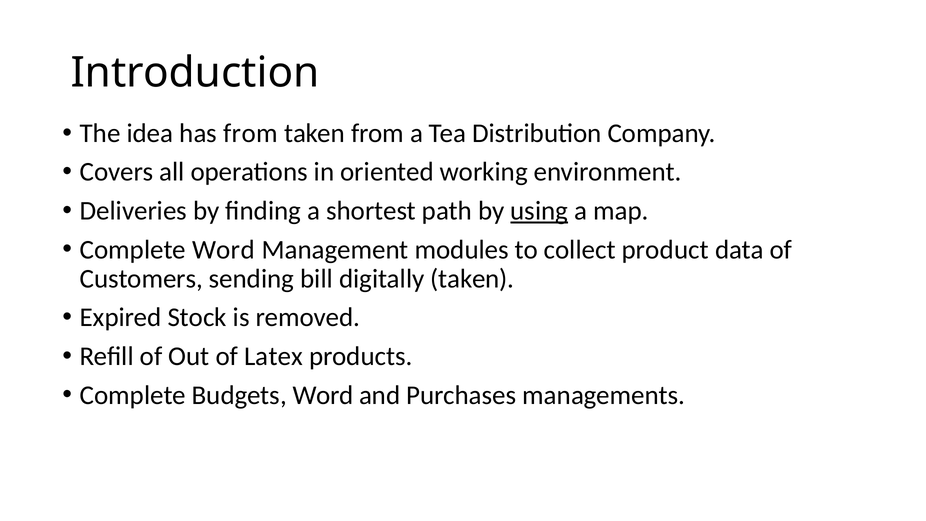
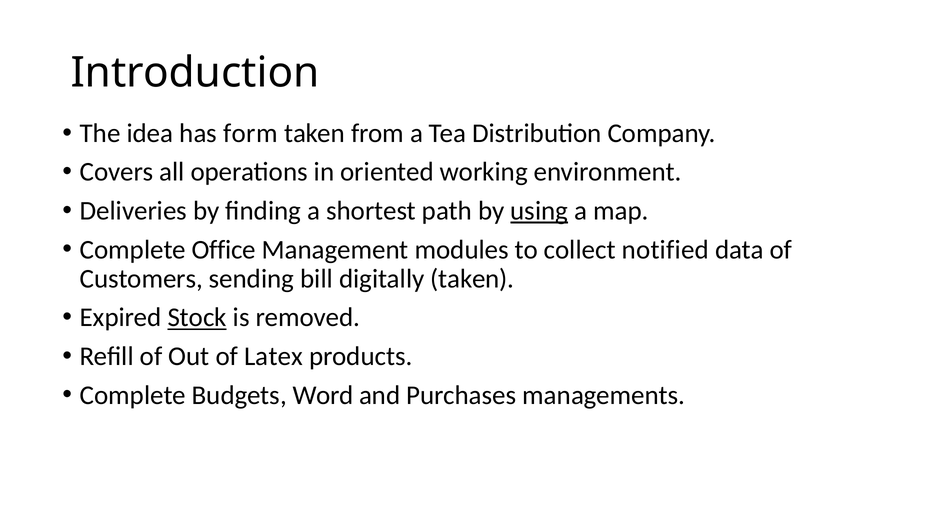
has from: from -> form (250, 133)
Complete Word: Word -> Office (224, 250)
product: product -> notified (665, 250)
Stock underline: none -> present (197, 317)
